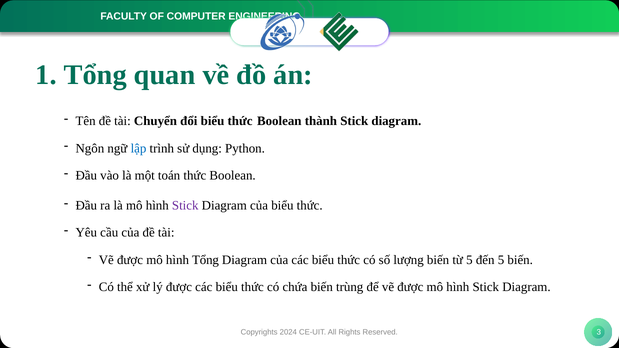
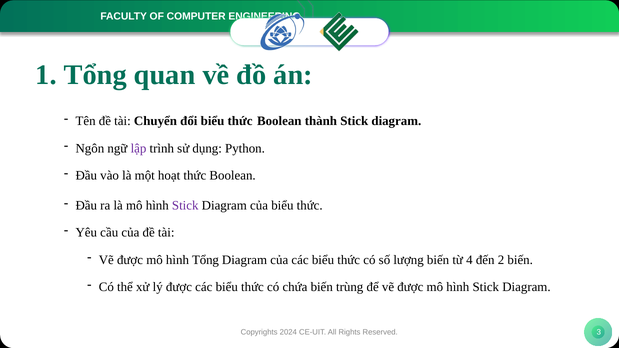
lập colour: blue -> purple (139, 148)
toán: toán -> hoạt (169, 175)
từ 5: 5 -> 4 (469, 260)
đến 5: 5 -> 2 (501, 260)
